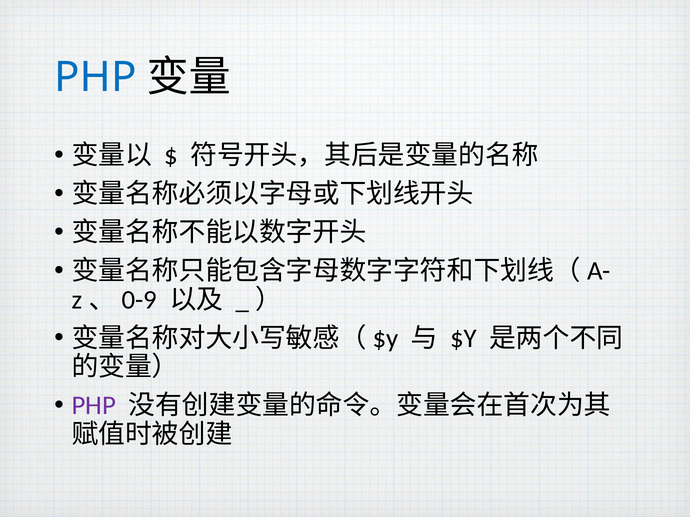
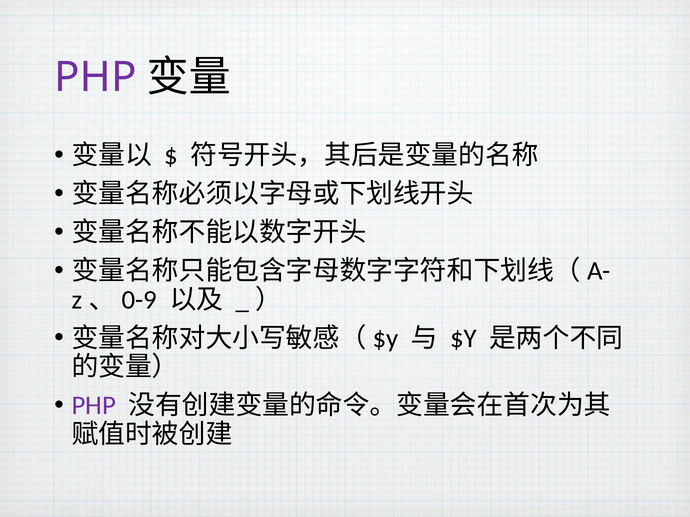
PHP colour: blue -> purple (95, 77)
